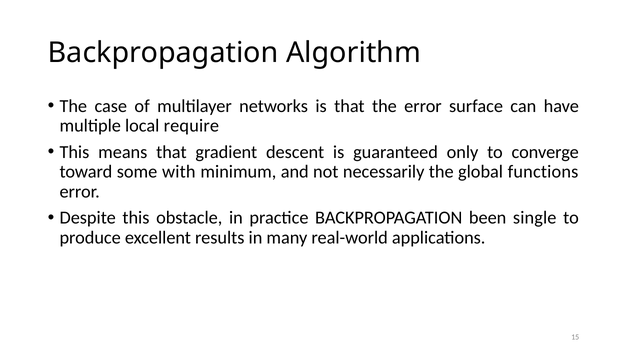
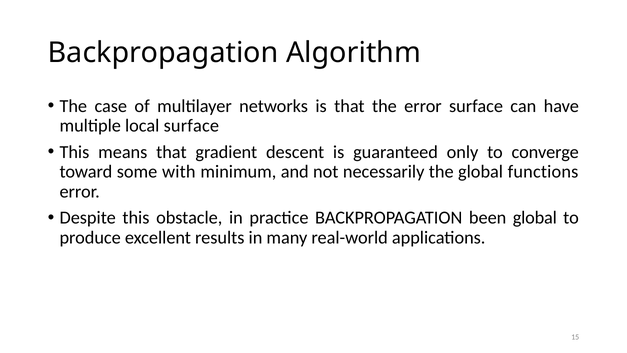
local require: require -> surface (191, 126)
been single: single -> global (535, 218)
